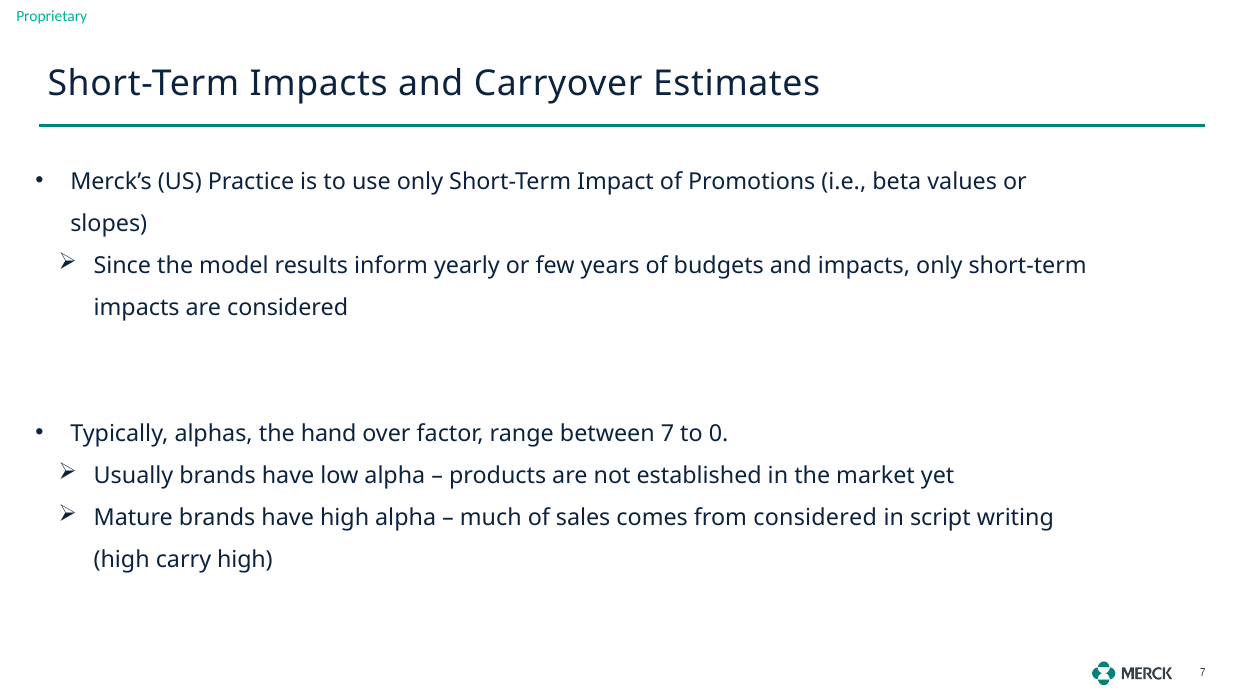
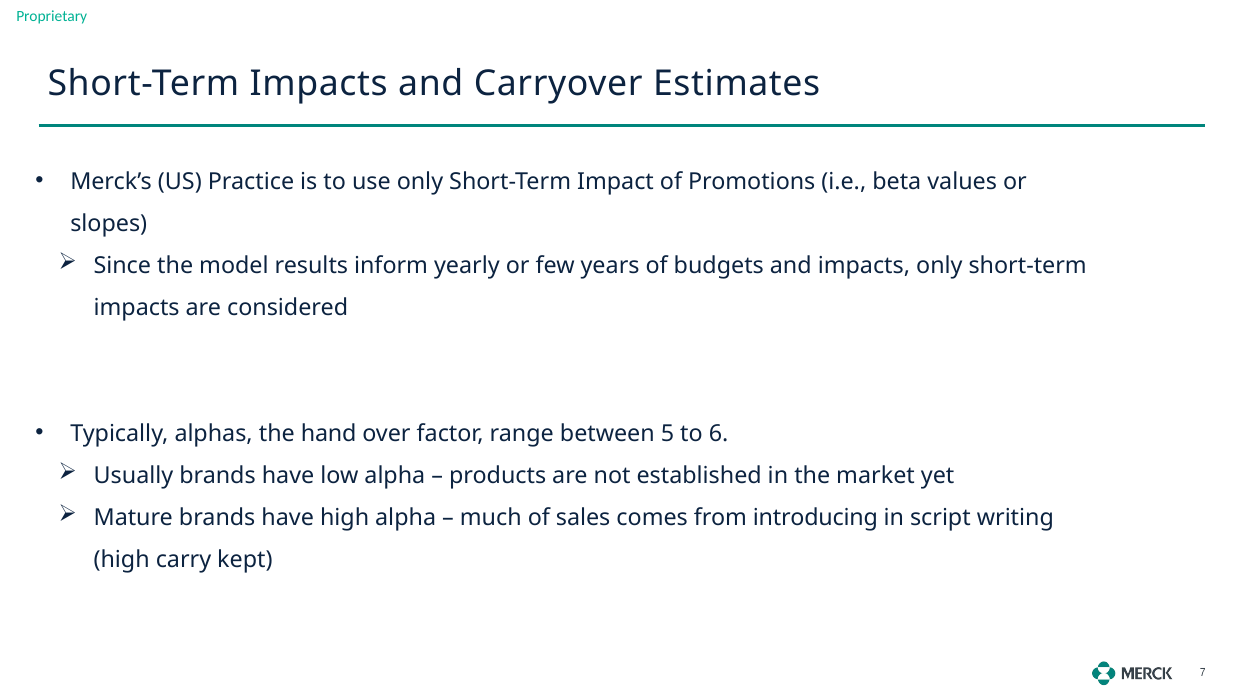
between 7: 7 -> 5 (667, 433)
0: 0 -> 6 (719, 433)
from considered: considered -> introducing (815, 517)
carry high: high -> kept (245, 559)
